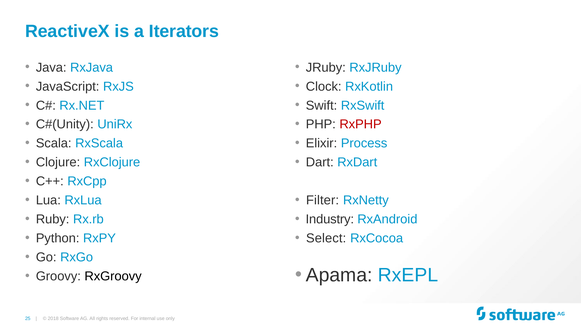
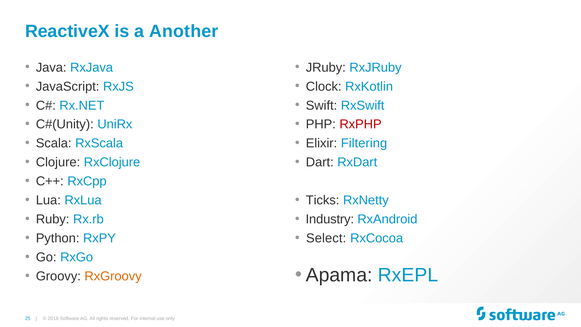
Iterators: Iterators -> Another (184, 31)
Process: Process -> Filtering (364, 143)
Filter: Filter -> Ticks (323, 200)
RxGroovy colour: black -> orange (113, 276)
